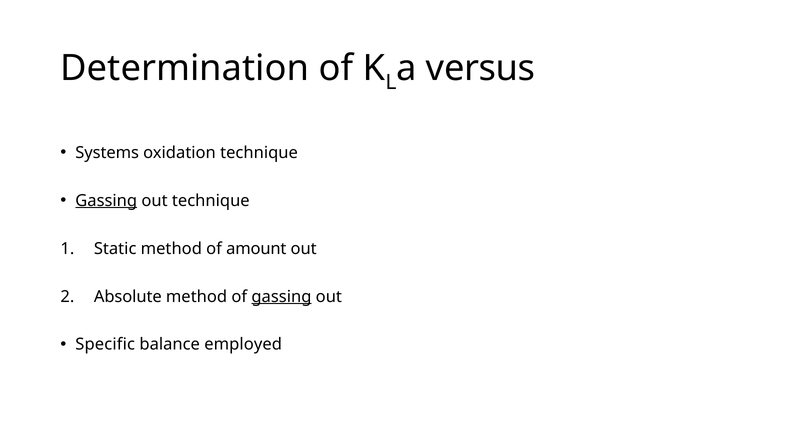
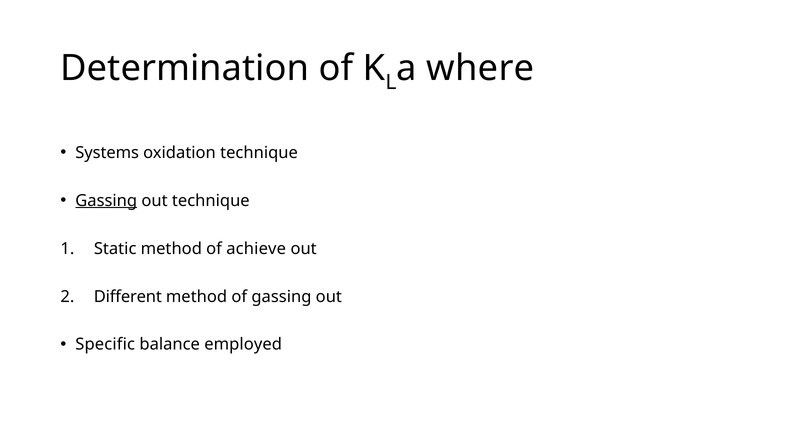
versus: versus -> where (480, 68)
amount: amount -> achieve (256, 249)
Absolute: Absolute -> Different (128, 297)
gassing underline: present -> none (281, 297)
